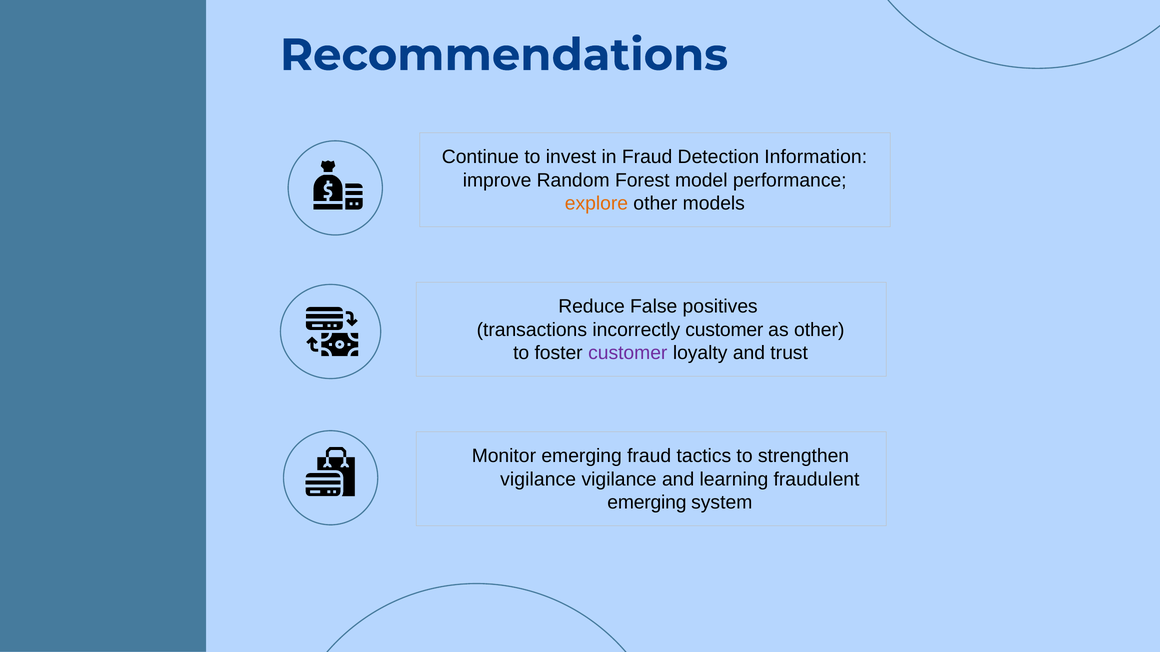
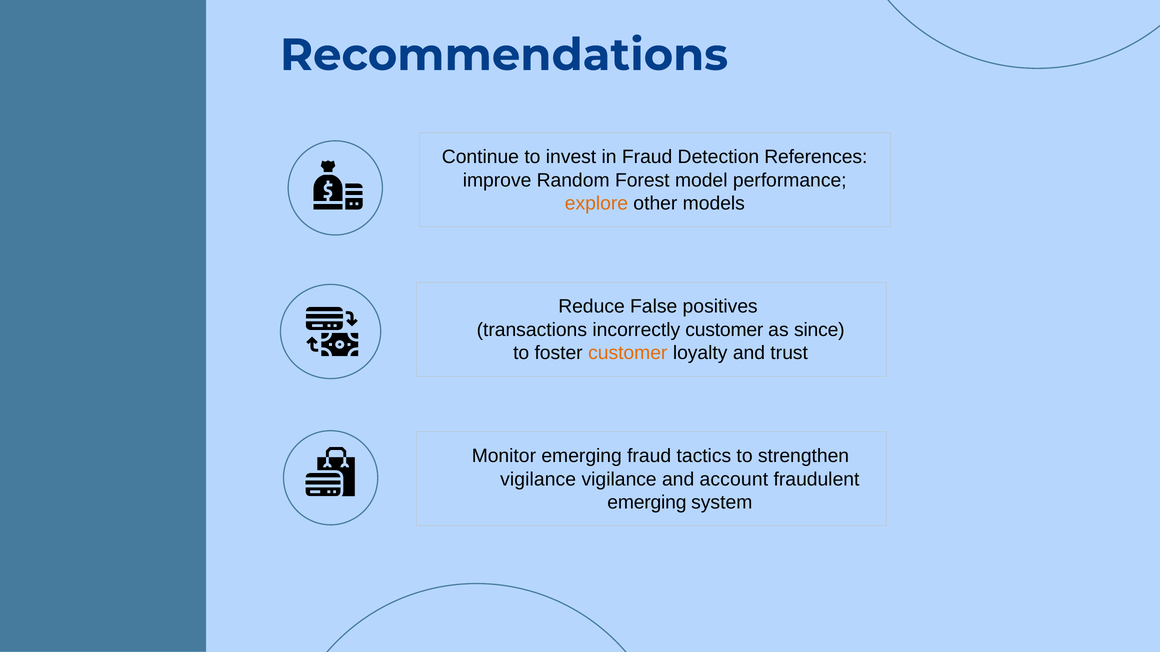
Information: Information -> References (816, 157)
as other: other -> since (819, 330)
customer colour: purple -> orange (628, 353)
learning: learning -> account (734, 480)
